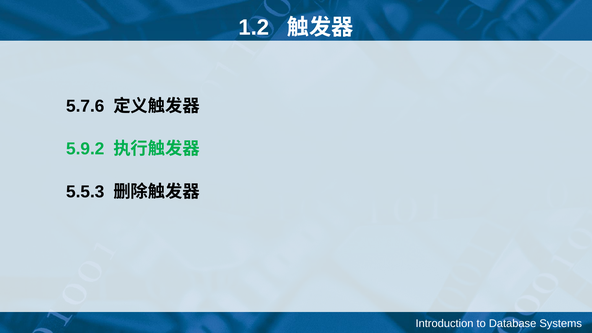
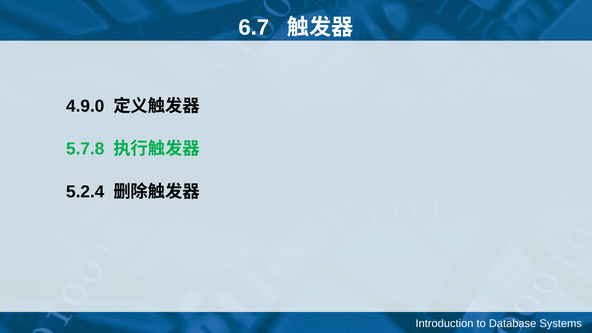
1.2: 1.2 -> 6.7 (254, 28)
5.7.6: 5.7.6 -> 4.9.0 (85, 106)
5.9.2: 5.9.2 -> 5.7.8 (85, 149)
5.5.3: 5.5.3 -> 5.2.4 (85, 192)
